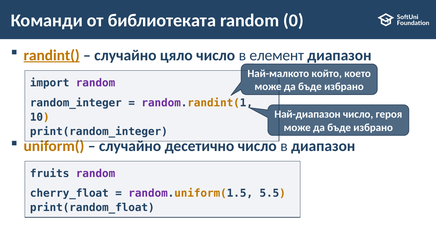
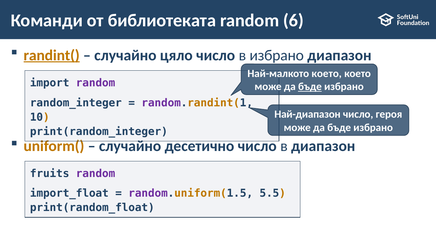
0: 0 -> 6 (294, 21)
в елемент: елемент -> избрано (277, 55)
Най-малкото който: който -> което (327, 74)
бъде underline: none -> present (310, 87)
cherry_float: cherry_float -> import_float (69, 194)
